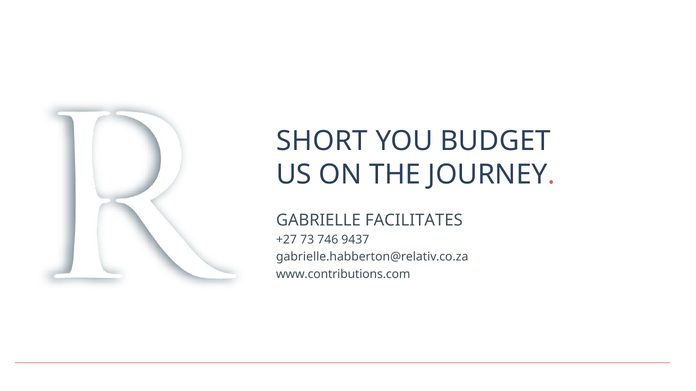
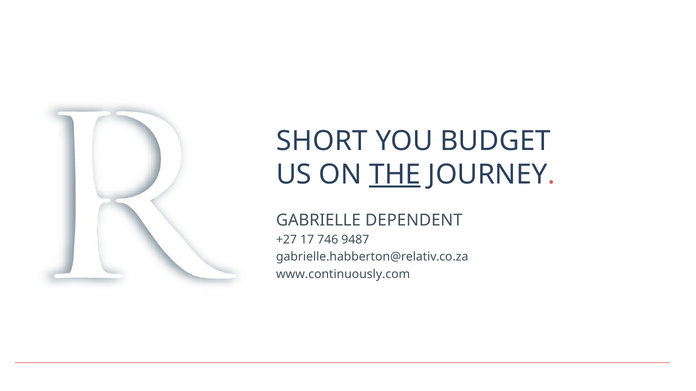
THE underline: none -> present (395, 175)
FACILITATES: FACILITATES -> DEPENDENT (414, 221)
73: 73 -> 17 (307, 240)
9437: 9437 -> 9487 (355, 240)
www.contributions.com: www.contributions.com -> www.continuously.com (343, 274)
